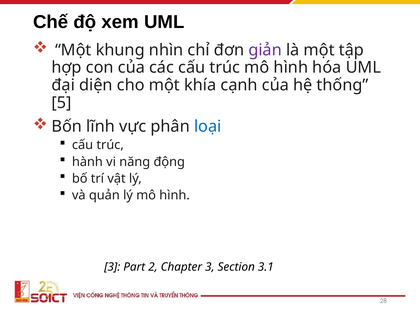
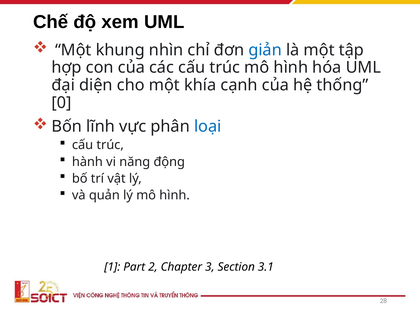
giản colour: purple -> blue (265, 50)
5: 5 -> 0 (62, 103)
3: 3 -> 1 (112, 267)
